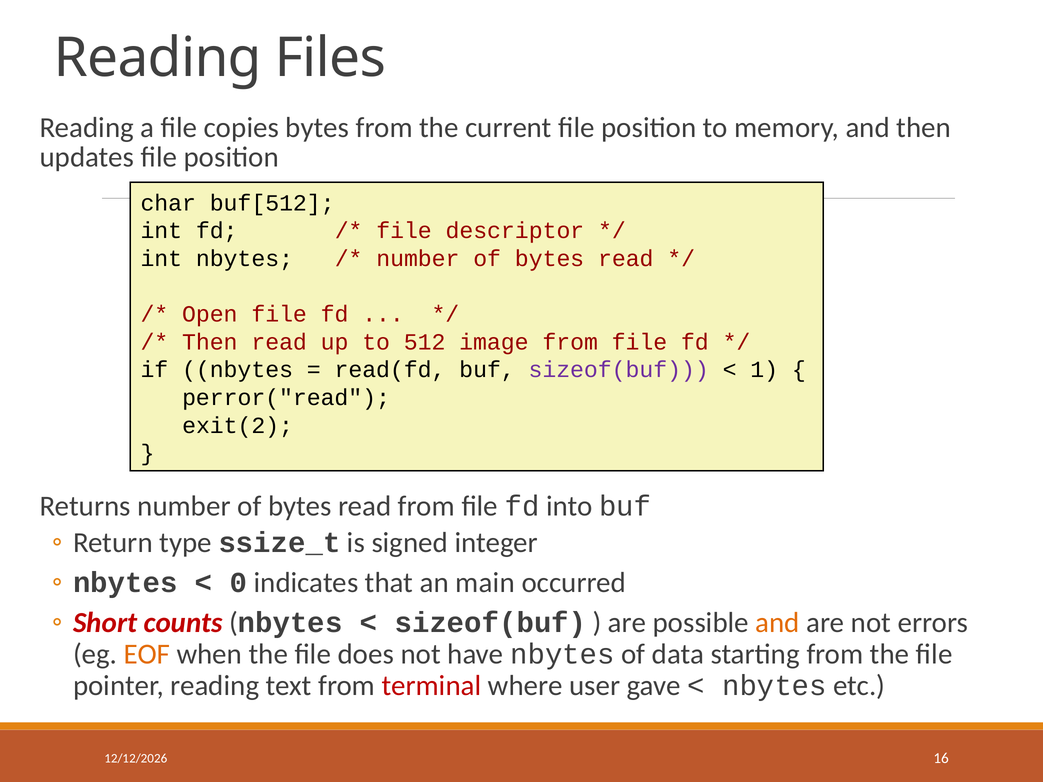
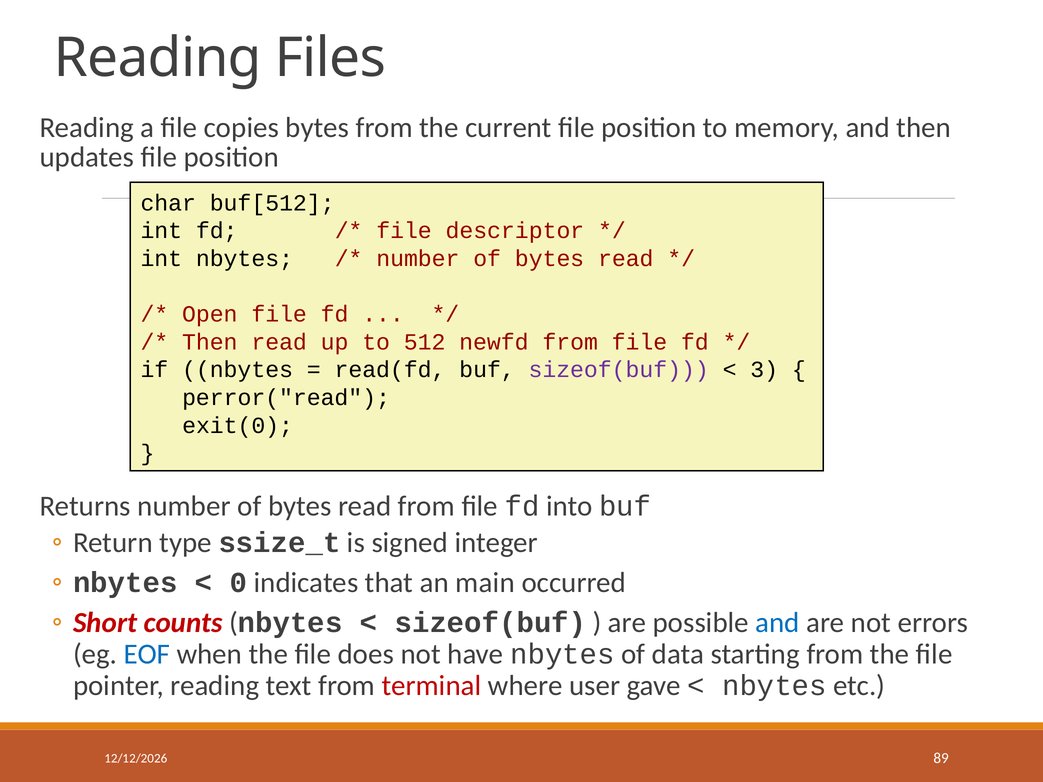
image: image -> newfd (494, 342)
1: 1 -> 3 (764, 370)
exit(2: exit(2 -> exit(0 (238, 426)
and colour: orange -> blue (778, 623)
EOF colour: orange -> blue (147, 654)
16: 16 -> 89 (941, 759)
